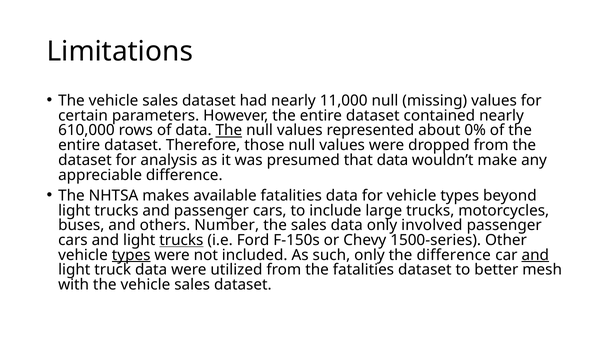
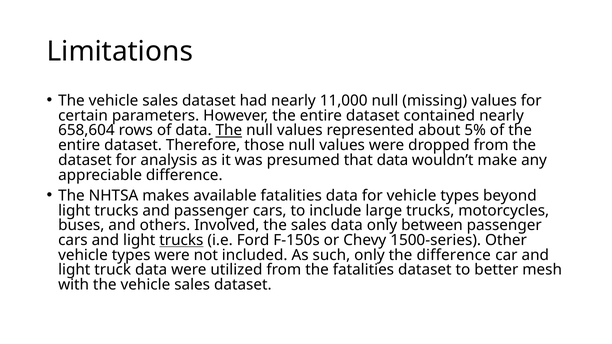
610,000: 610,000 -> 658,604 (86, 131)
0%: 0% -> 5% (475, 131)
Number: Number -> Involved (227, 225)
involved: involved -> between (432, 225)
types underline: present -> none (131, 255)
and underline: present -> none (535, 255)
